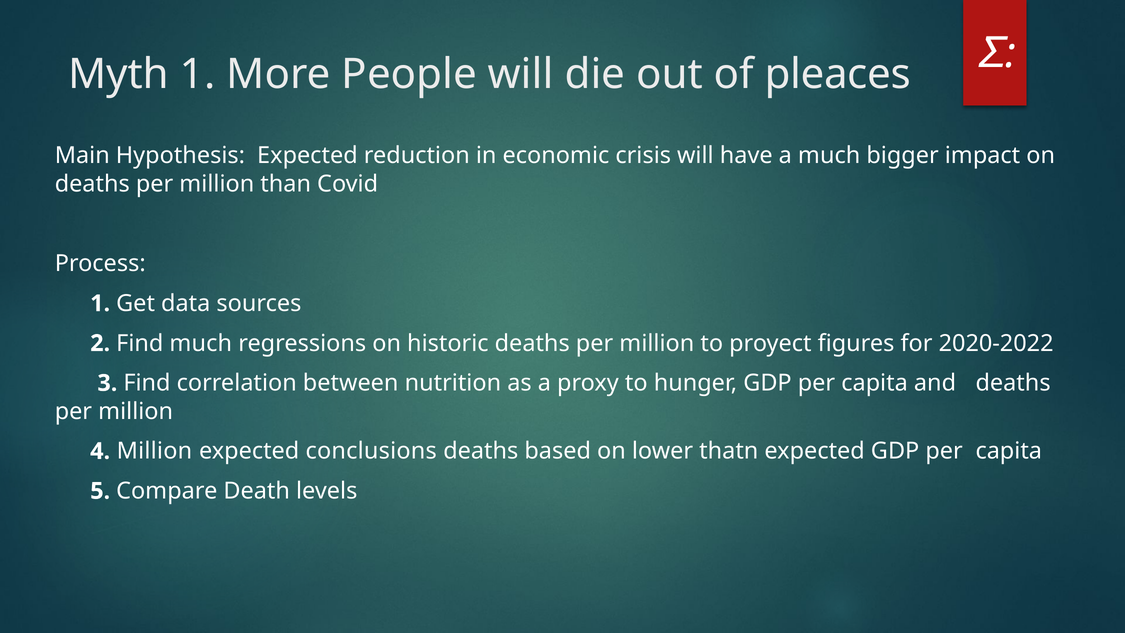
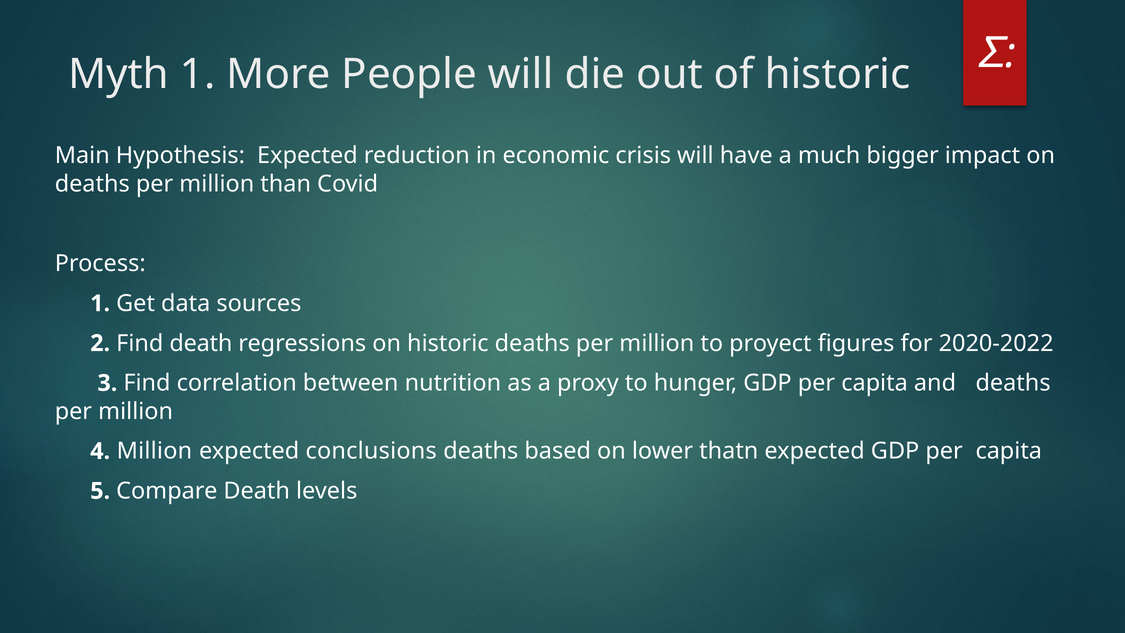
of pleaces: pleaces -> historic (838, 74)
Find much: much -> death (201, 343)
